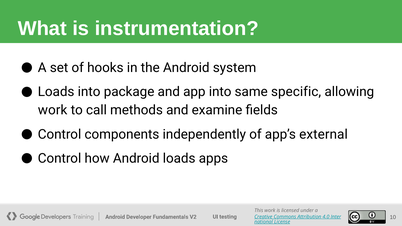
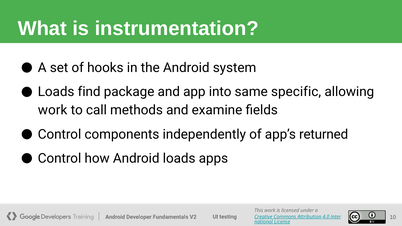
Loads into: into -> find (89, 92)
external: external -> returned (324, 134)
